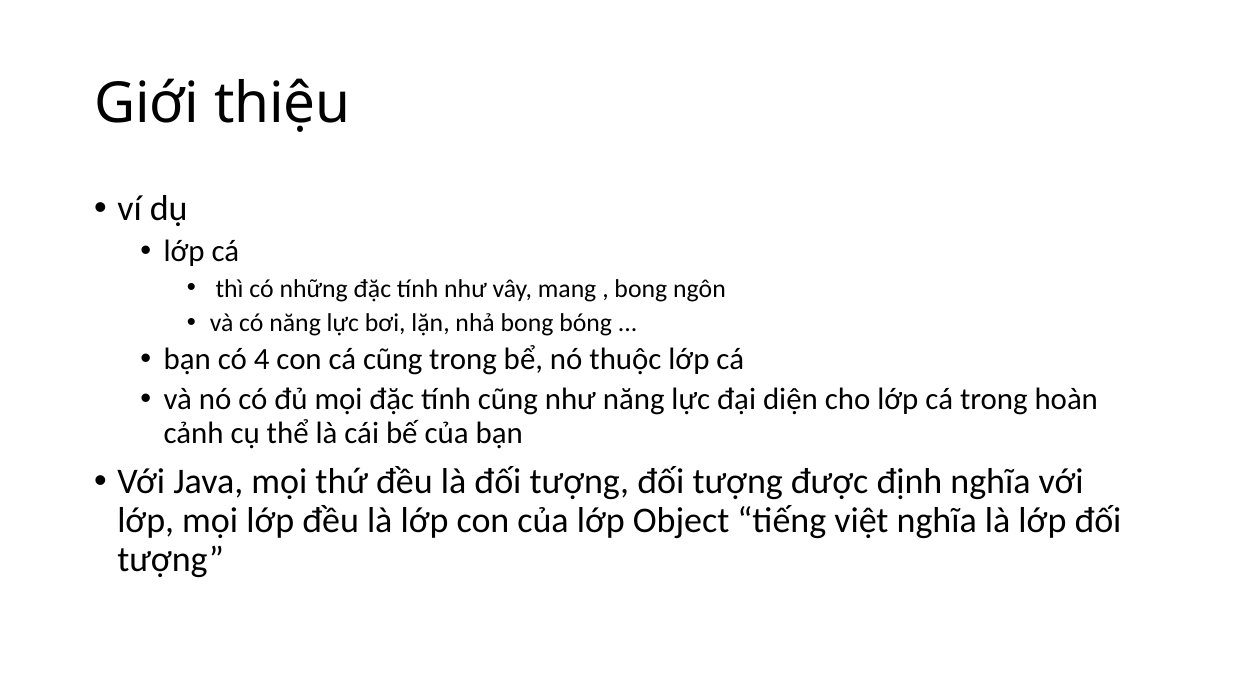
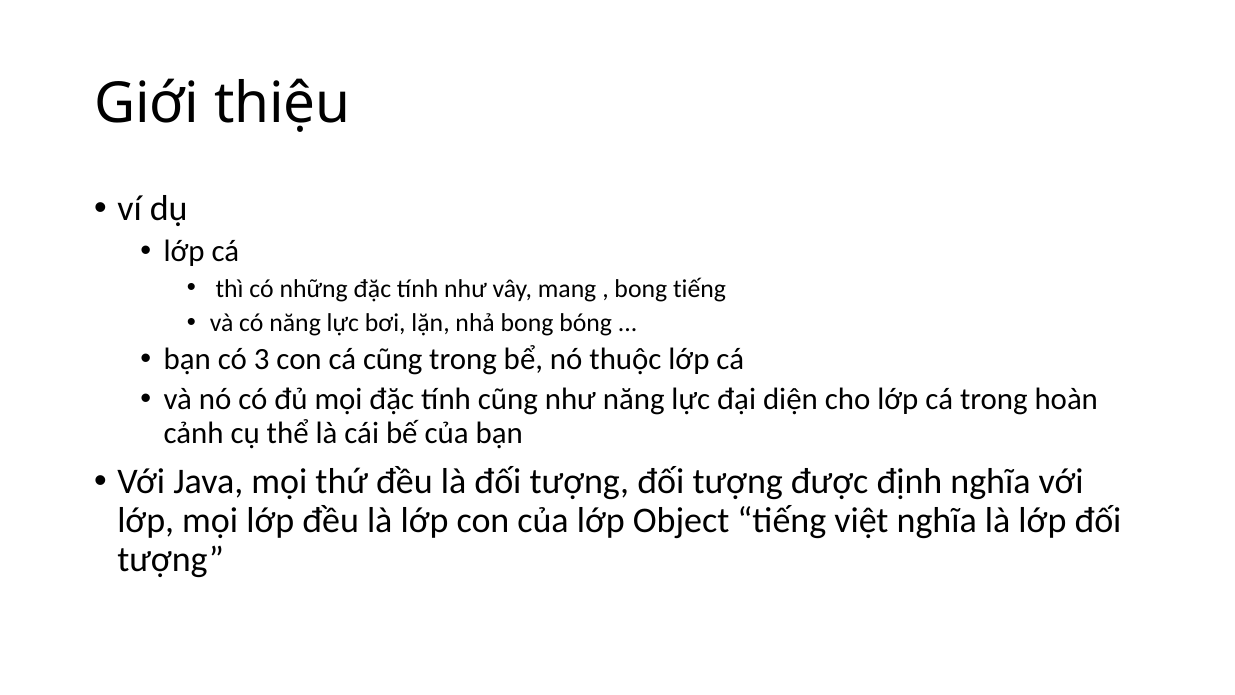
bong ngôn: ngôn -> tiếng (699, 288)
4: 4 -> 3 (262, 360)
